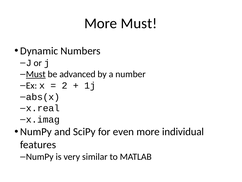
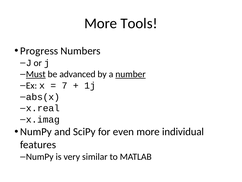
More Must: Must -> Tools (139, 23)
Dynamic: Dynamic -> Progress (39, 51)
number underline: none -> present (131, 74)
2: 2 -> 7 (65, 85)
